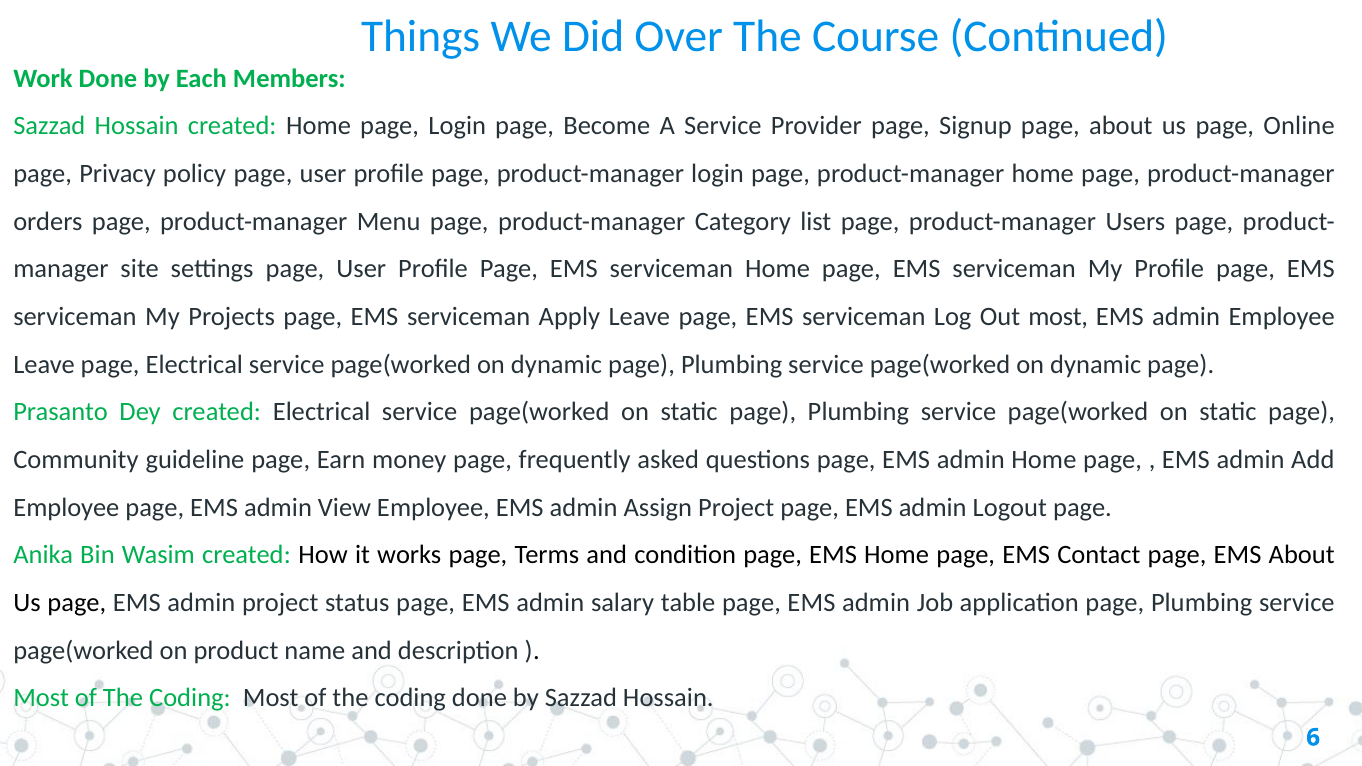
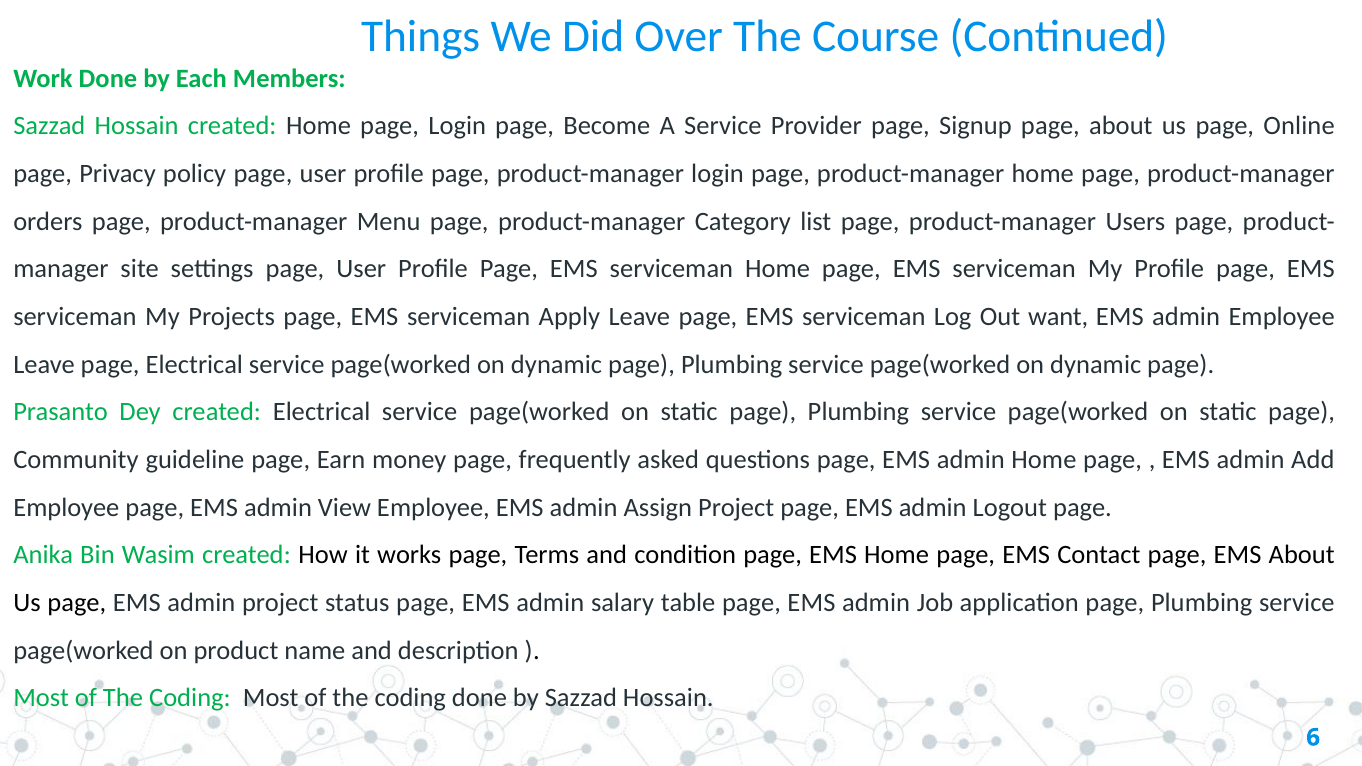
Out most: most -> want (1058, 317)
